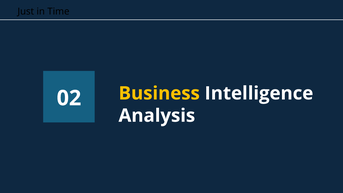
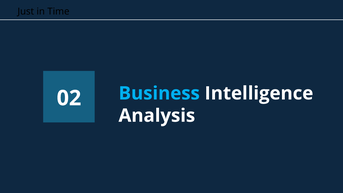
Business colour: yellow -> light blue (159, 93)
